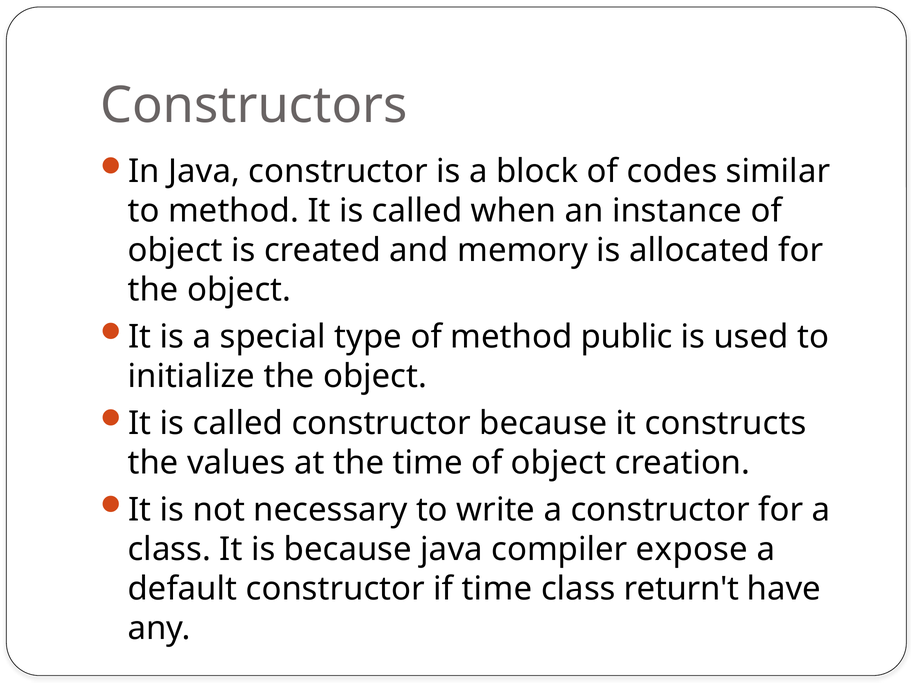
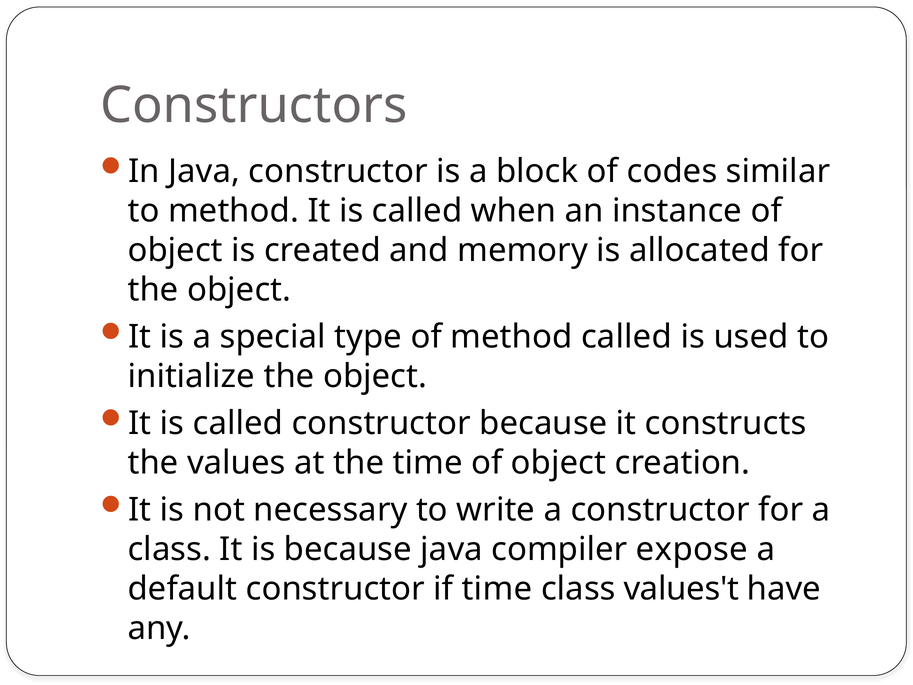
method public: public -> called (626, 337)
return't: return't -> values't (681, 589)
